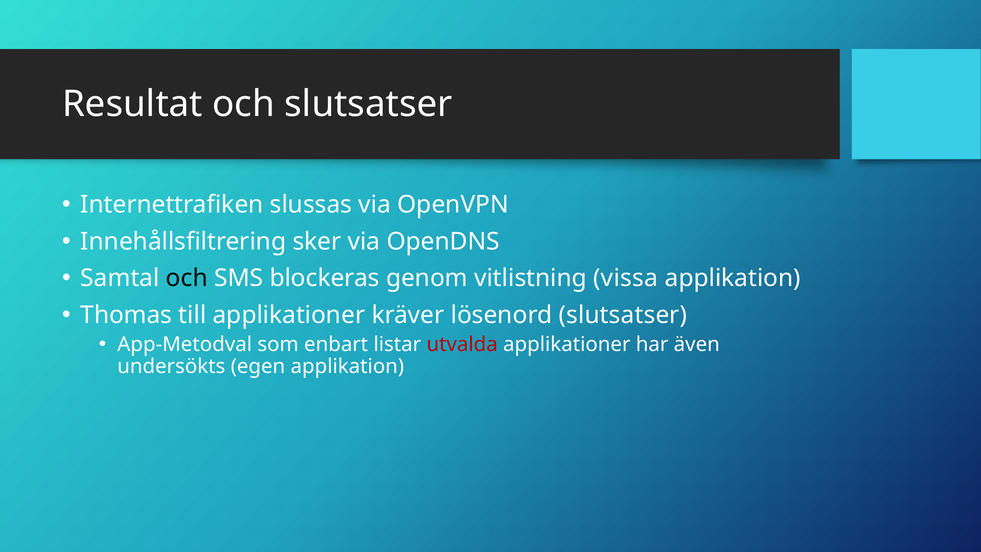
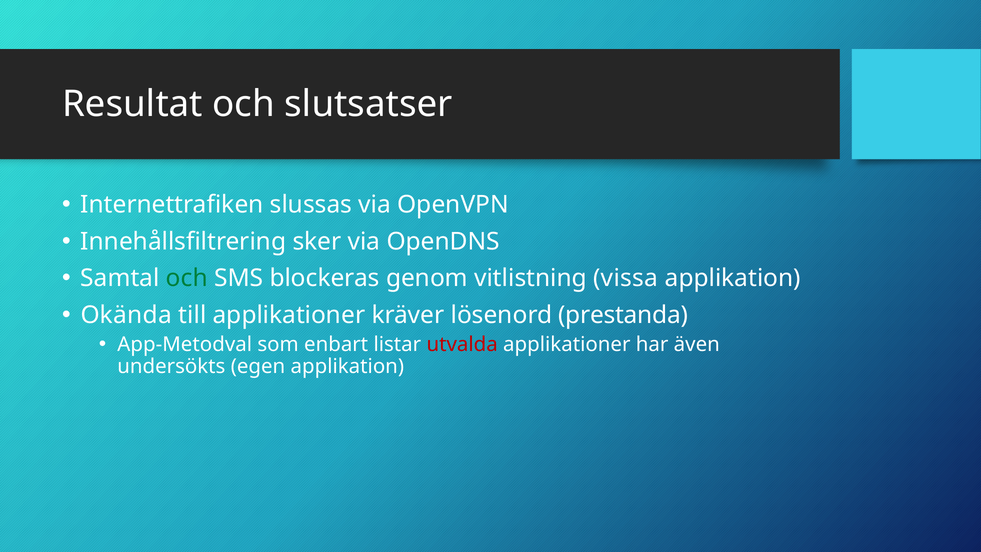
och colour: black -> green (187, 278)
Thomas: Thomas -> Okända (126, 315)
lösenord slutsatser: slutsatser -> prestanda (623, 315)
